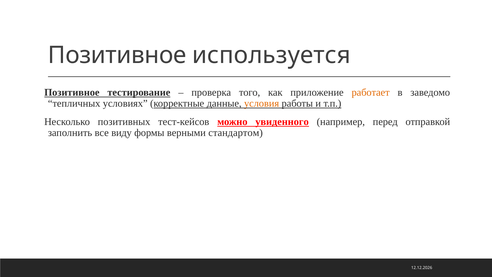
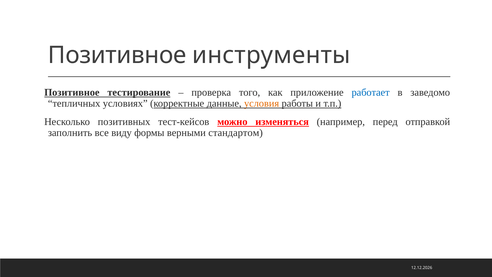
используется: используется -> инструменты (271, 55)
работает colour: orange -> blue (371, 92)
увиденного: увиденного -> изменяться (282, 122)
